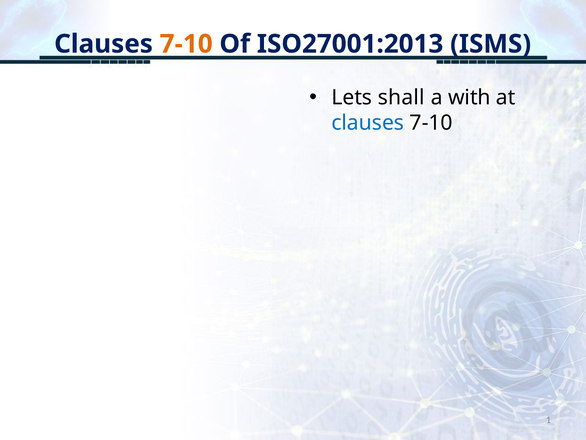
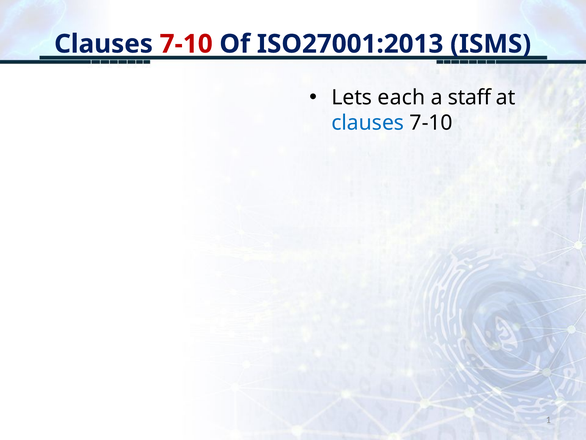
7-10 colour: orange -> red (186, 44)
shall: shall -> each (401, 97)
with: with -> staff (469, 97)
